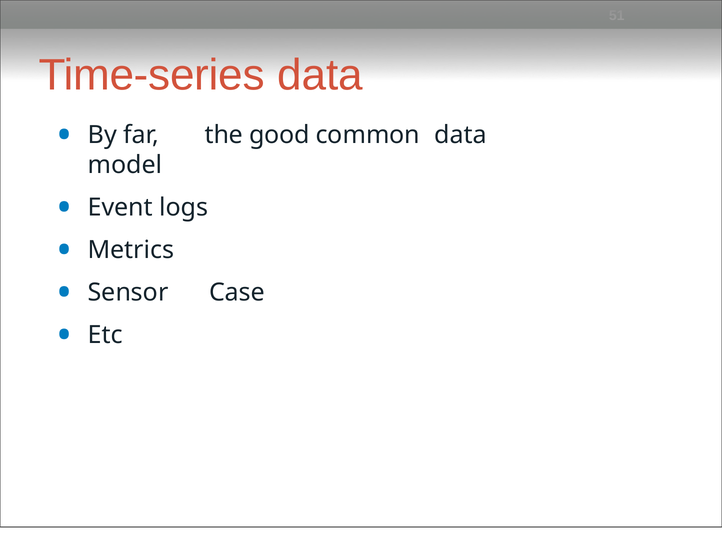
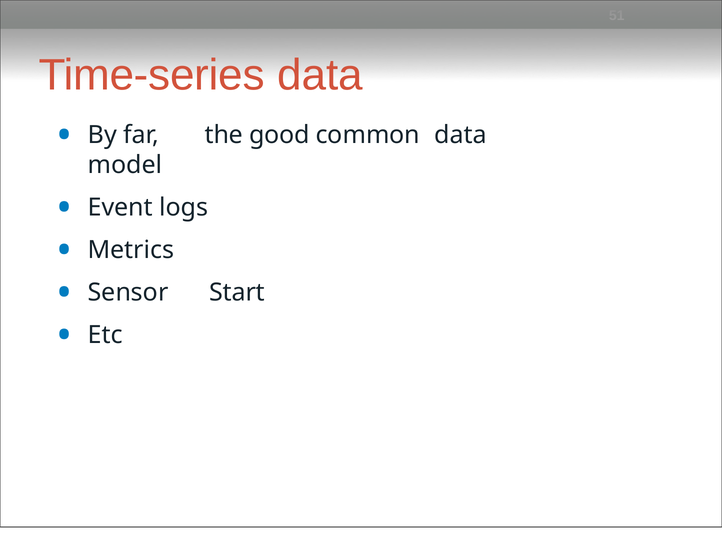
Case: Case -> Start (237, 293)
